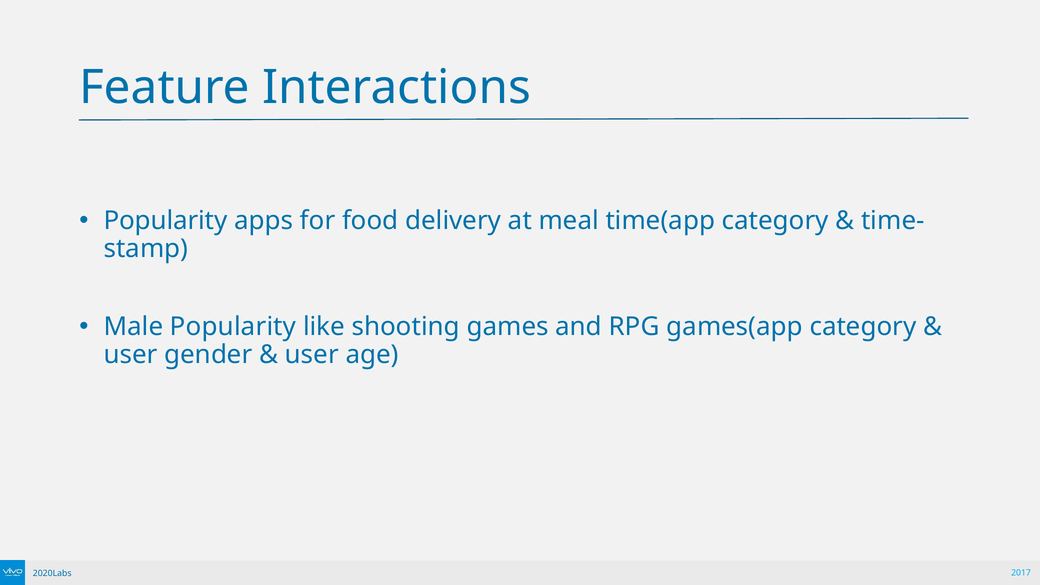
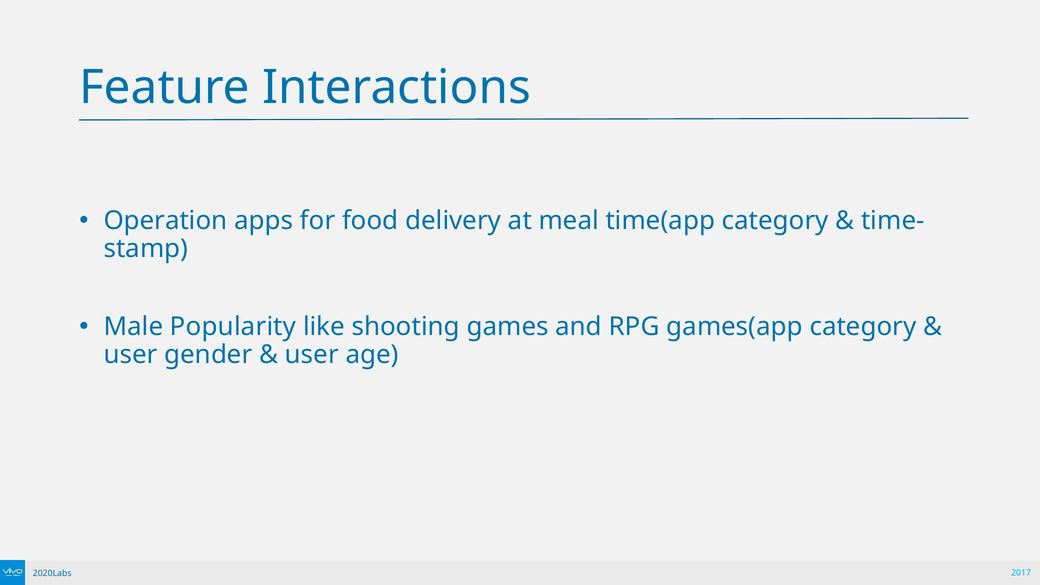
Popularity: Popularity -> Operation (166, 221)
